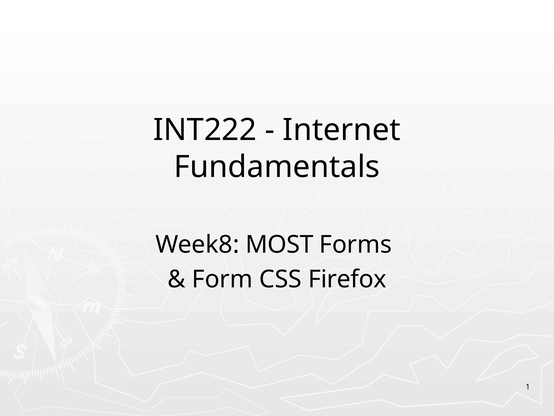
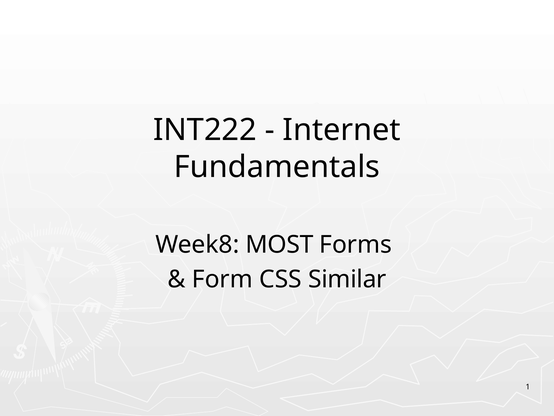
Firefox: Firefox -> Similar (347, 279)
